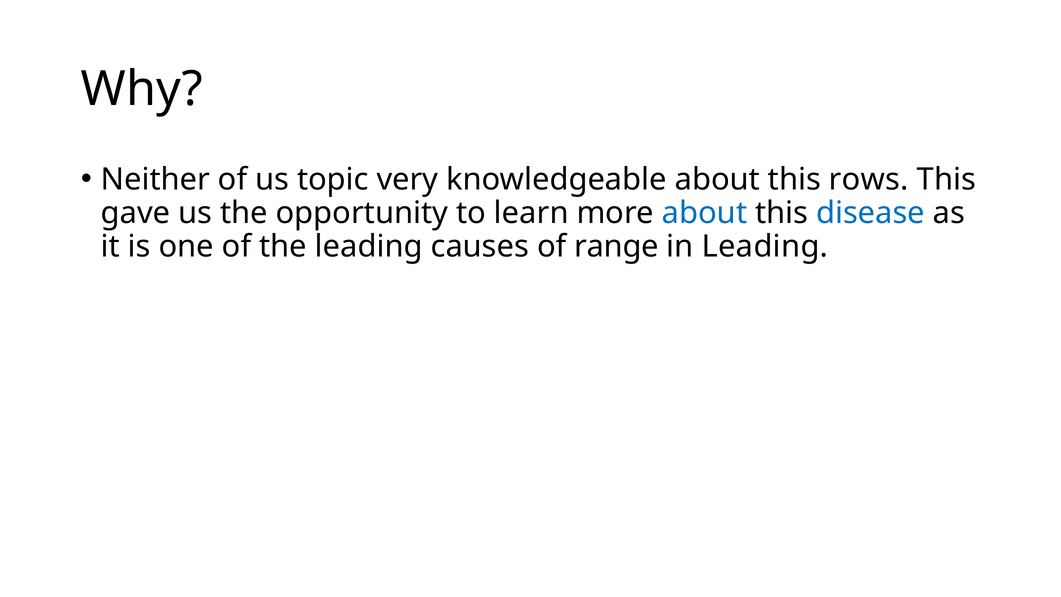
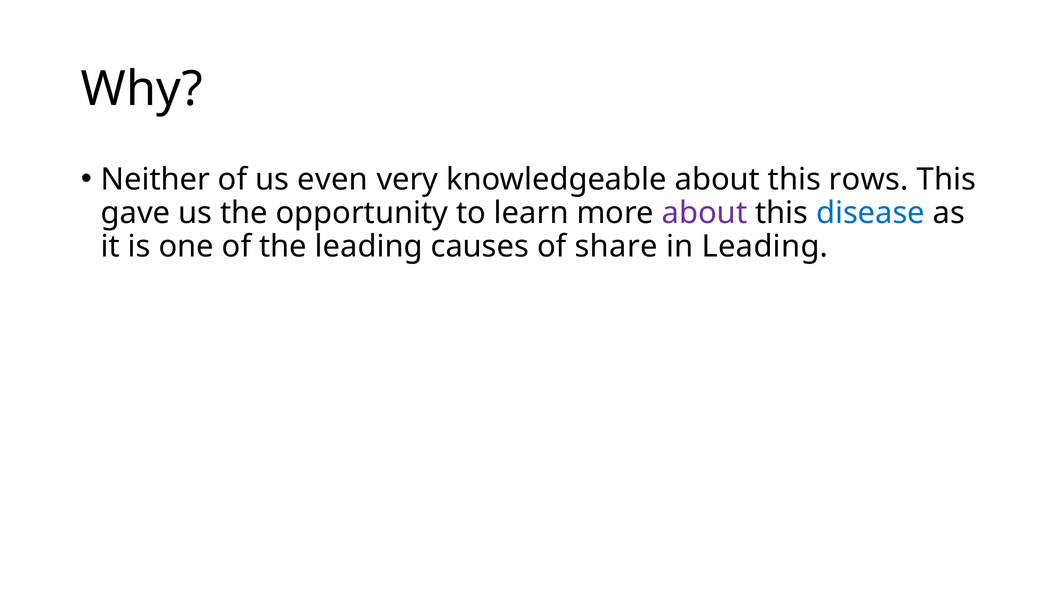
topic: topic -> even (333, 179)
about colour: blue -> purple (704, 213)
range: range -> share (616, 246)
